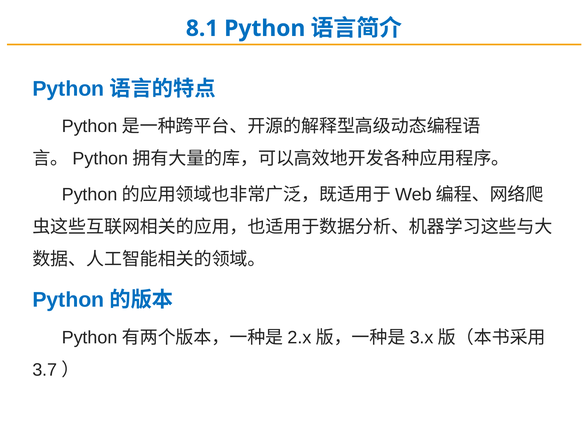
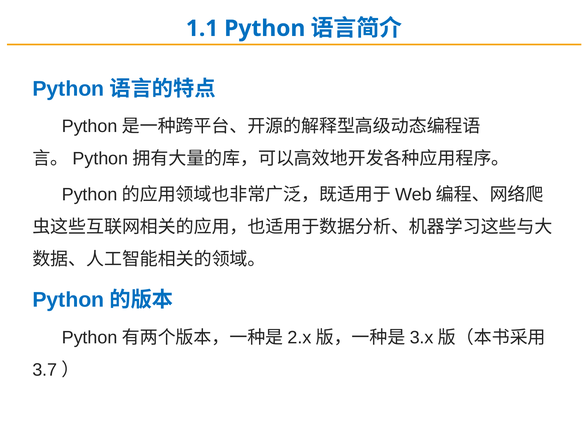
8.1: 8.1 -> 1.1 (202, 28)
